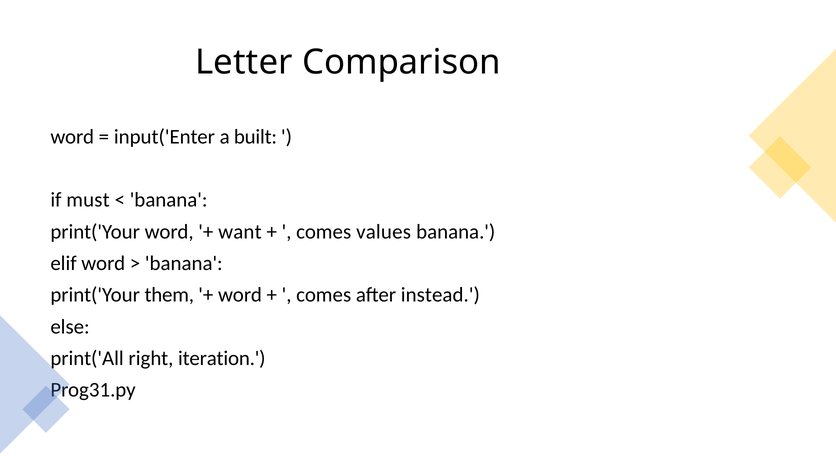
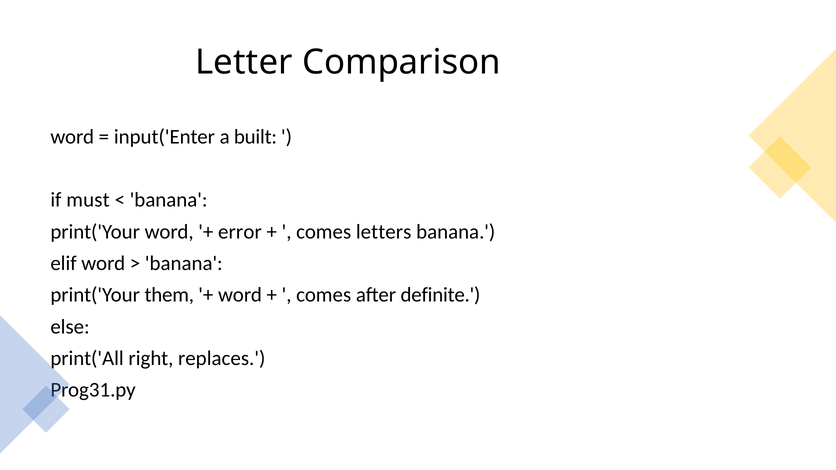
want: want -> error (240, 232)
values: values -> letters (384, 232)
instead: instead -> definite (440, 295)
iteration: iteration -> replaces (222, 359)
